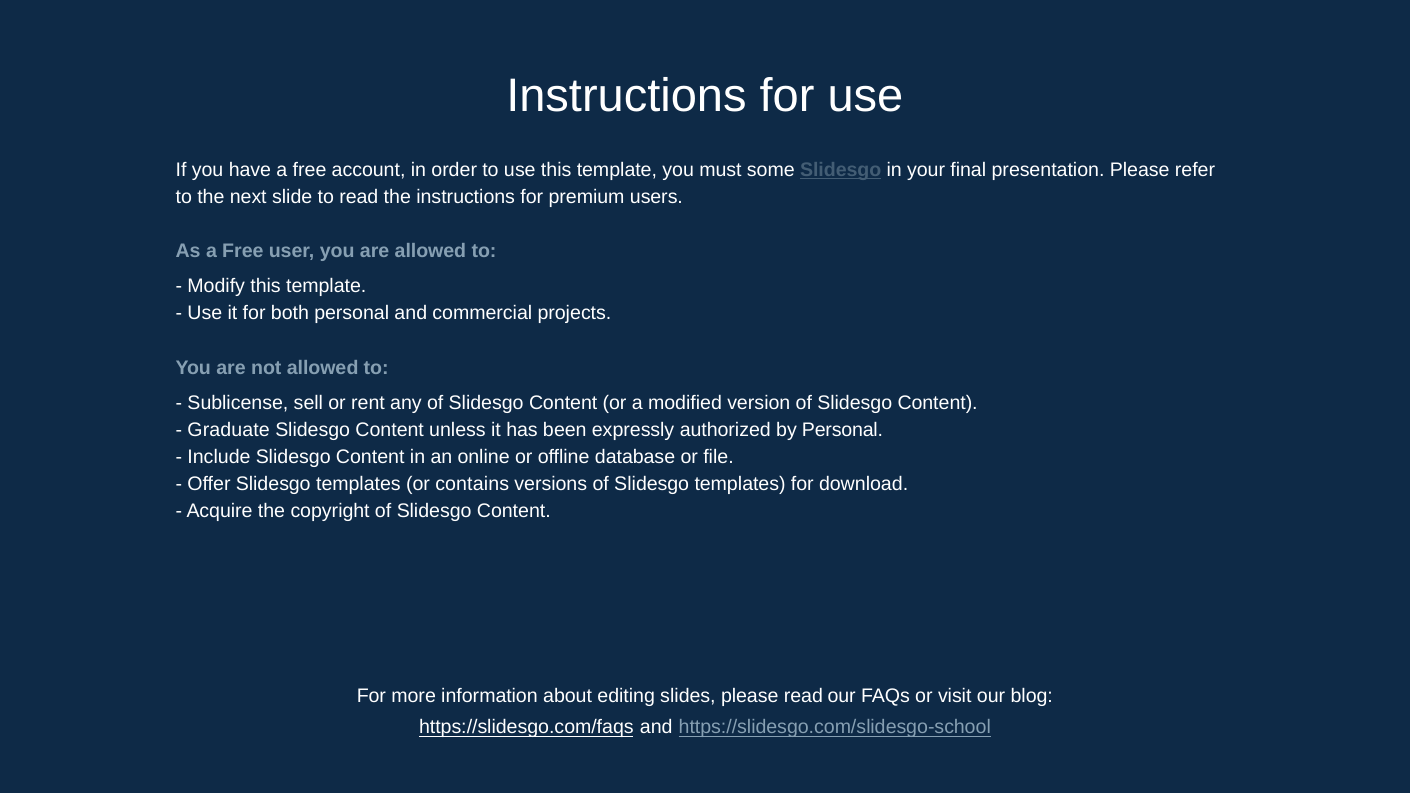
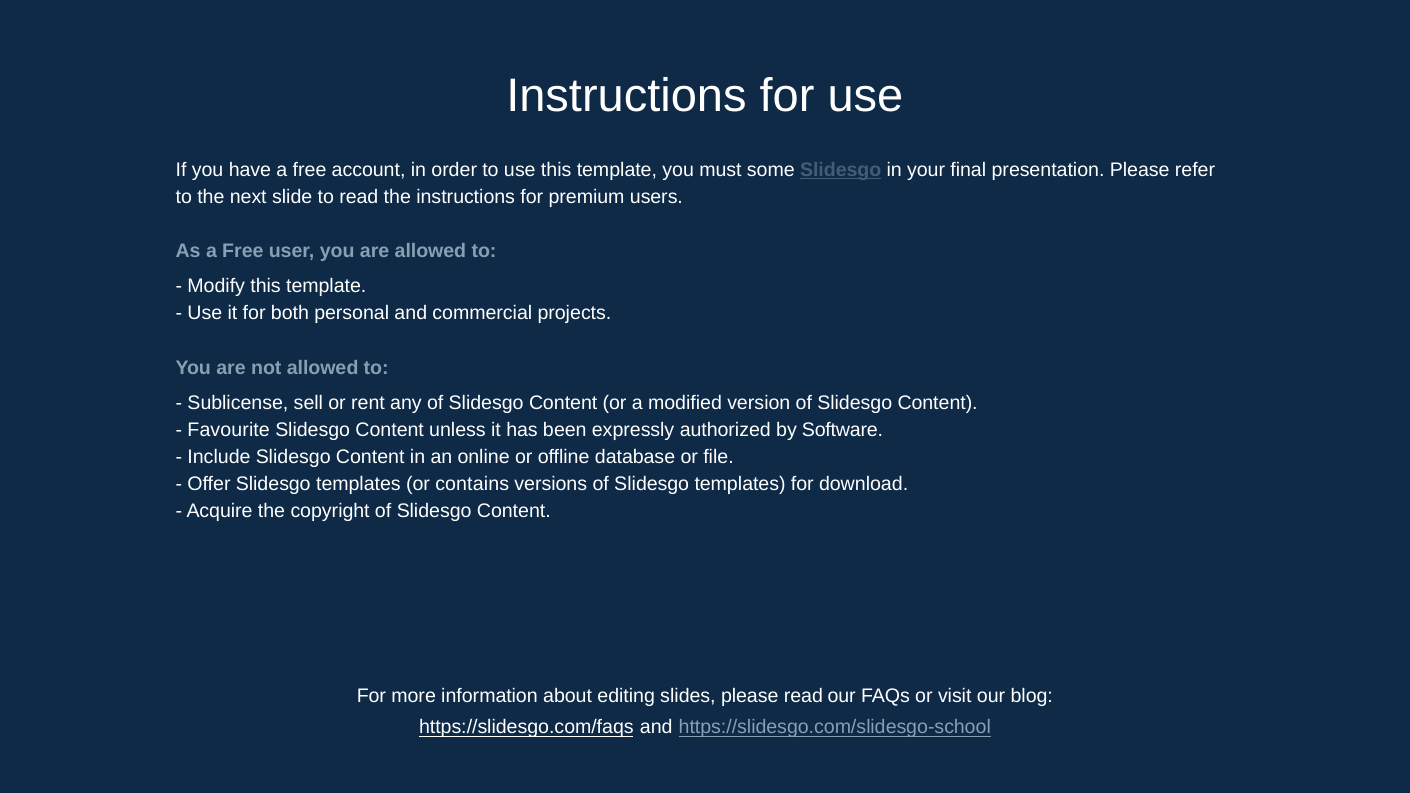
Graduate: Graduate -> Favourite (229, 430)
by Personal: Personal -> Software (842, 430)
